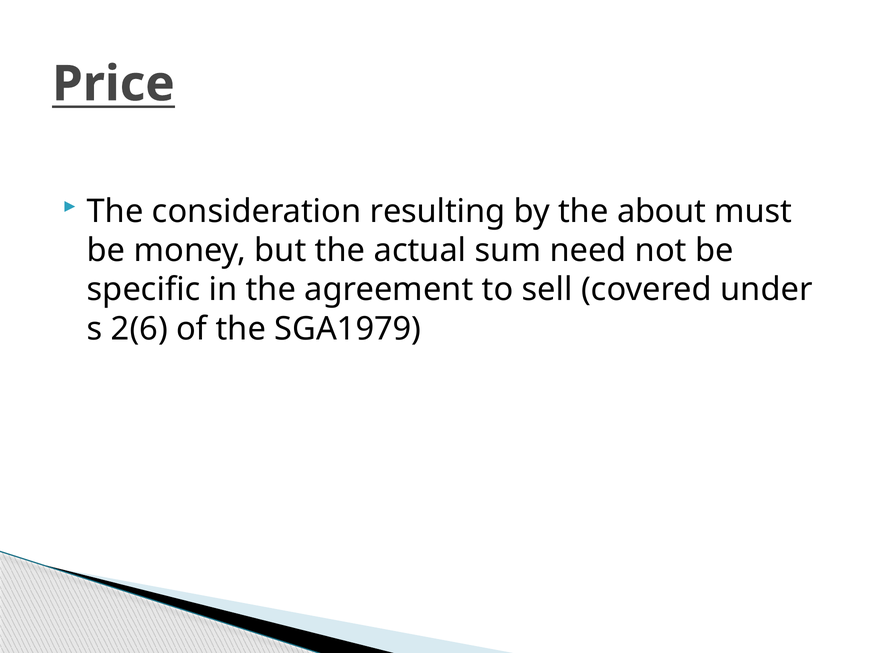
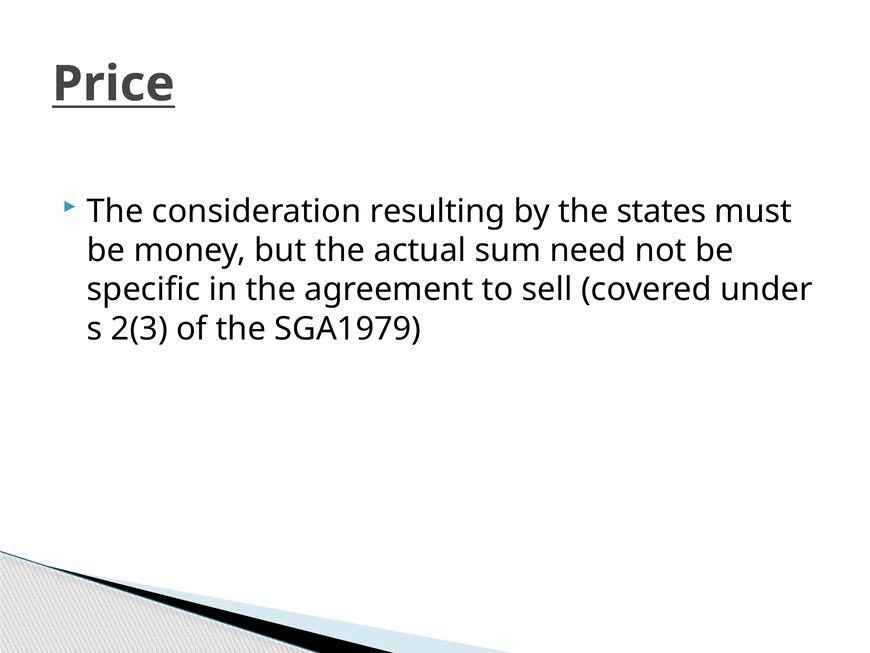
about: about -> states (662, 211)
2(6: 2(6 -> 2(3 (139, 329)
